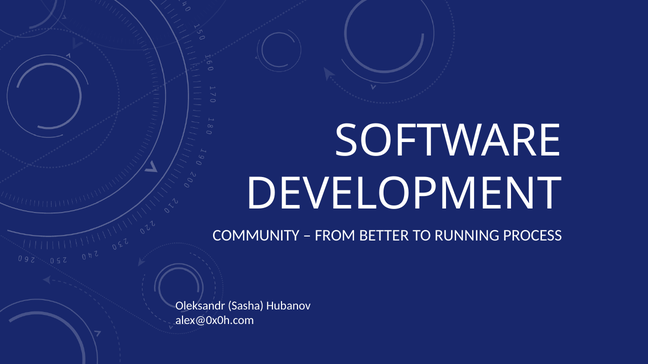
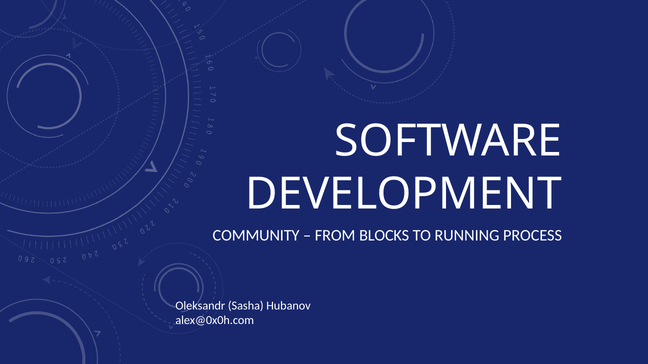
BETTER: BETTER -> BLOCKS (384, 236)
